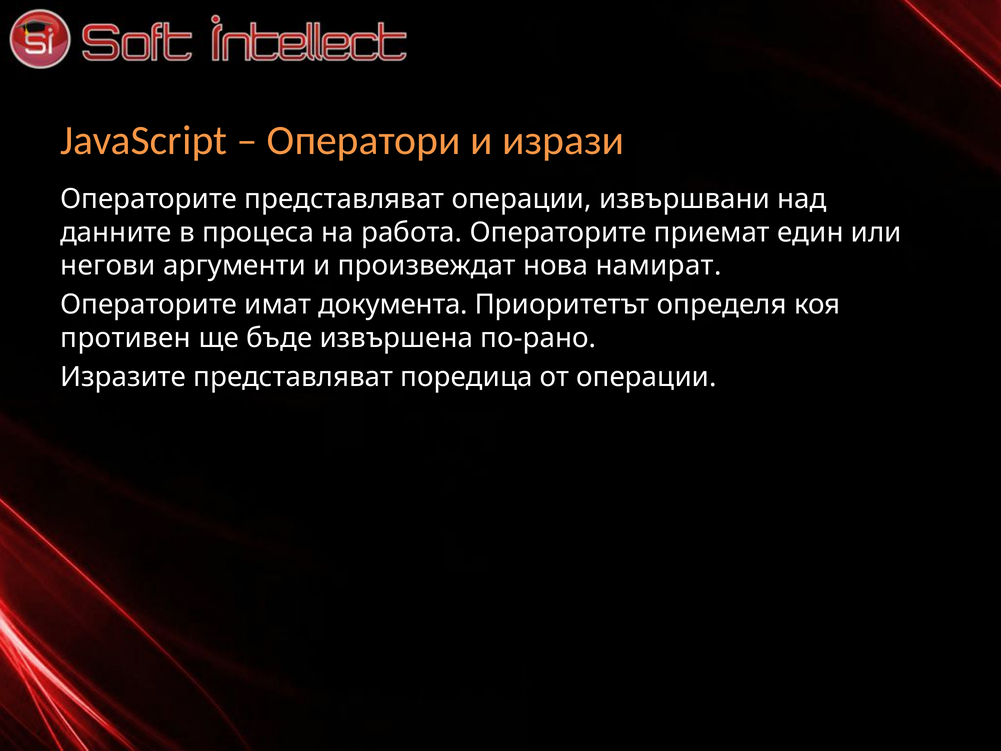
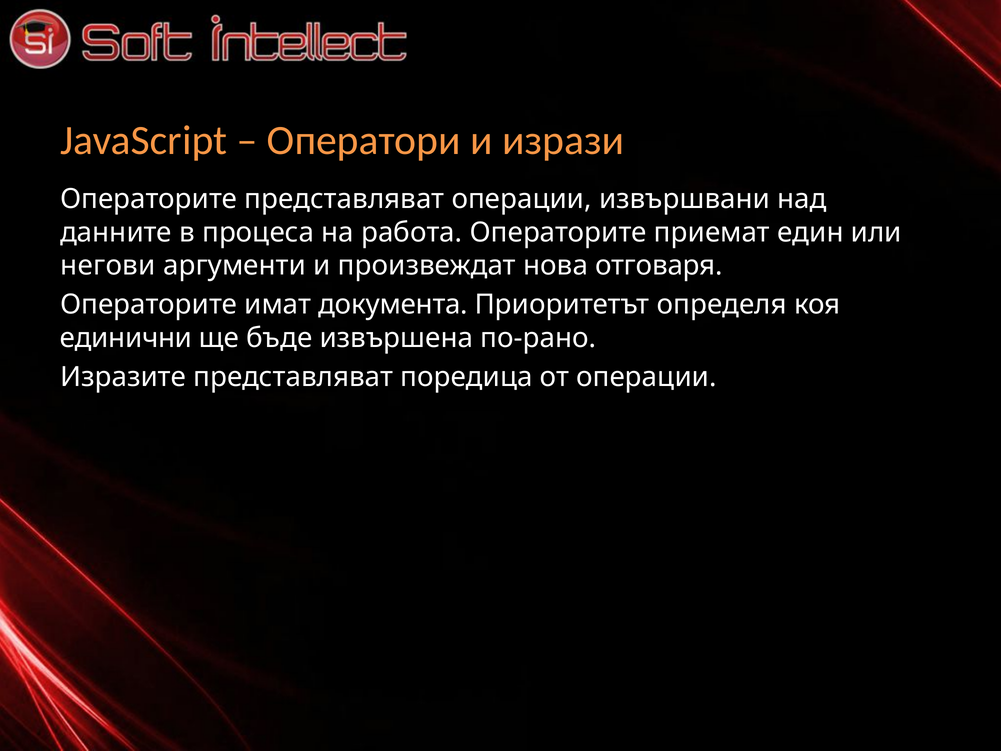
намират: намират -> отговаря (659, 266)
противен: противен -> единични (126, 338)
